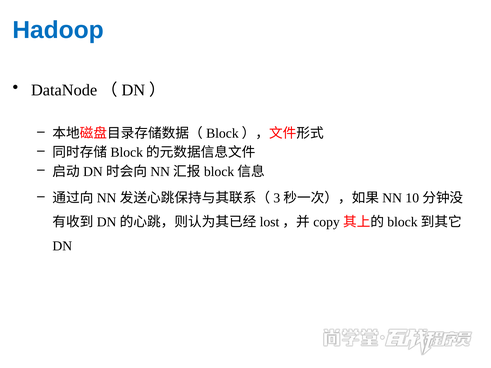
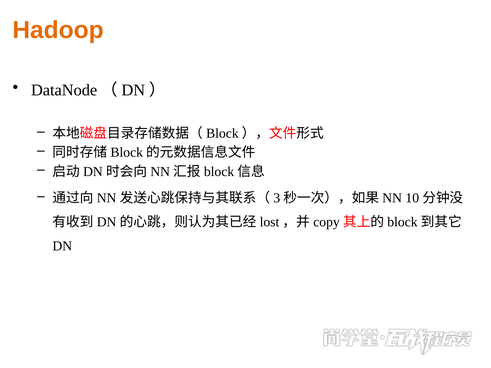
Hadoop colour: blue -> orange (58, 30)
